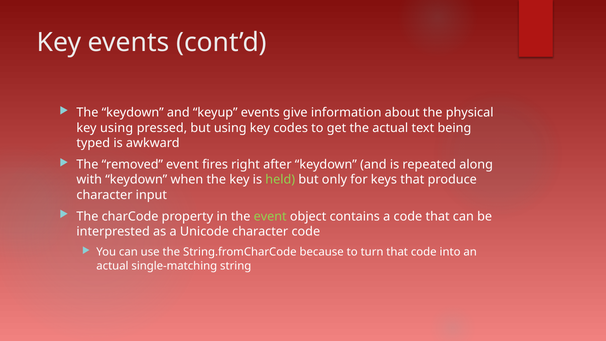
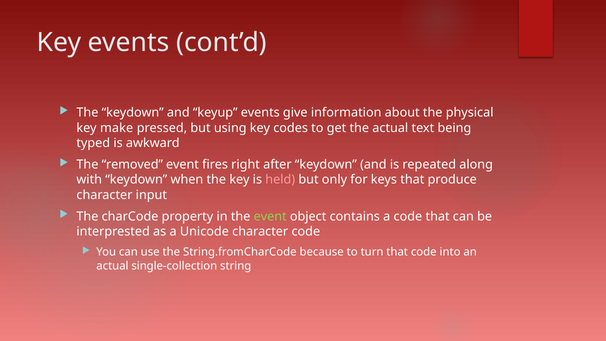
key using: using -> make (117, 128)
held colour: light green -> pink (280, 180)
single-matching: single-matching -> single-collection (174, 266)
